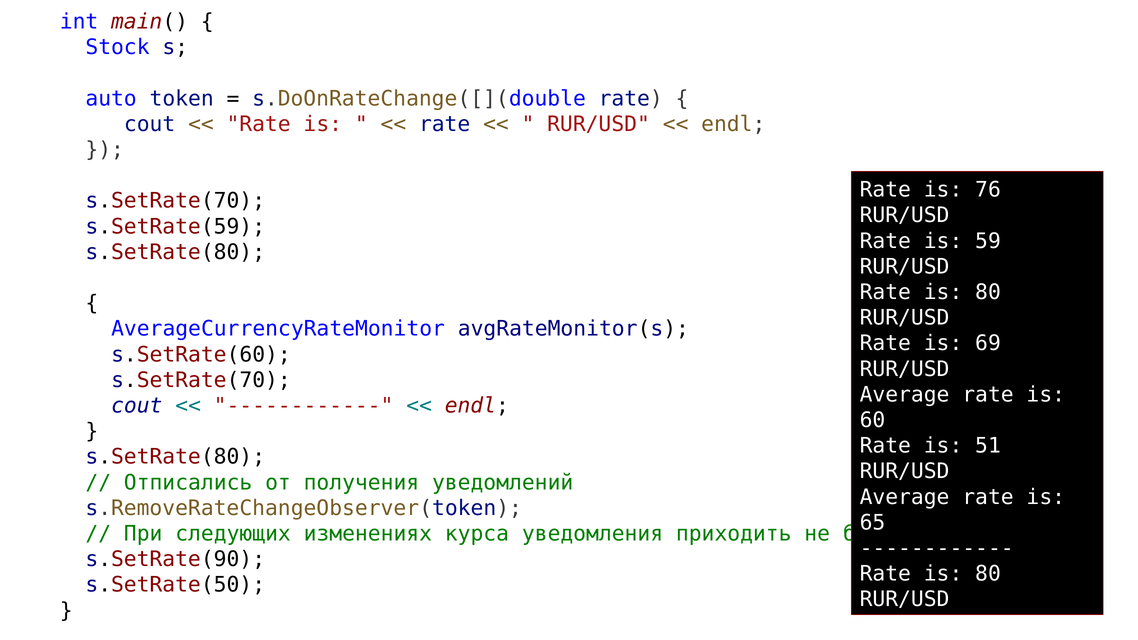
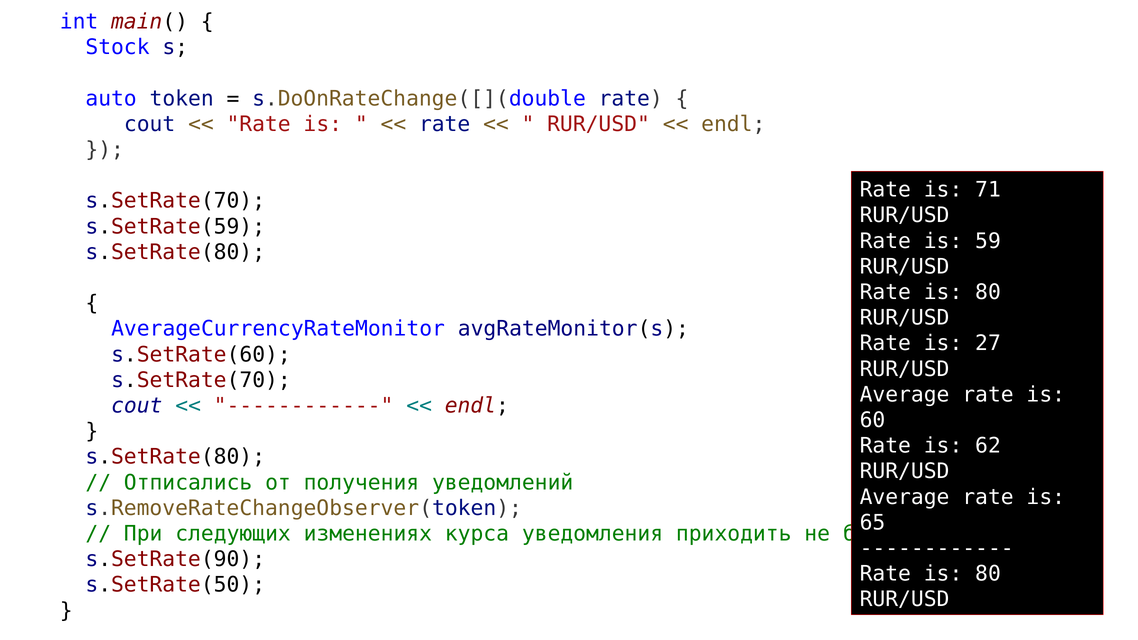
76: 76 -> 71 (988, 190)
69: 69 -> 27 (988, 343)
51: 51 -> 62 (988, 446)
